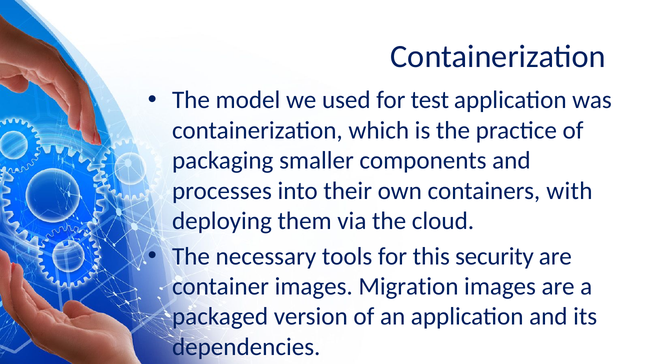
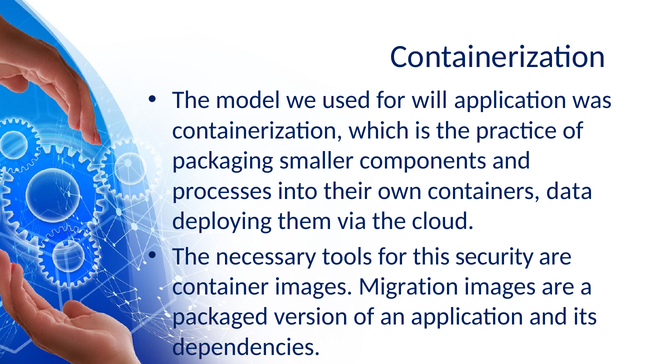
test: test -> will (430, 100)
with: with -> data (569, 191)
